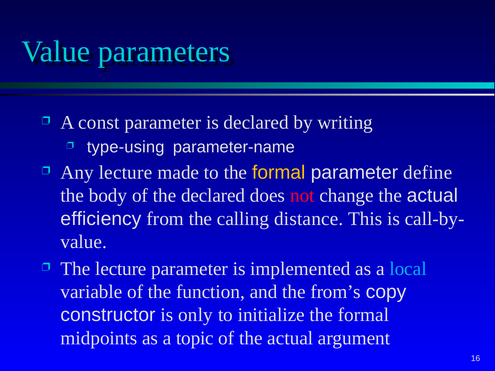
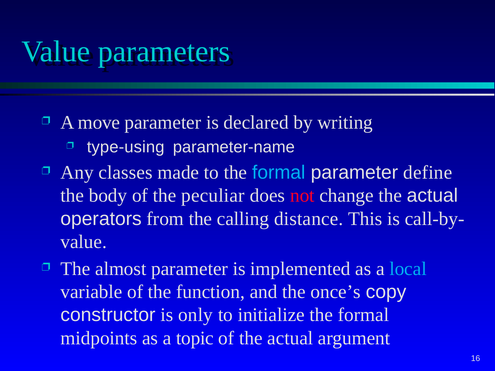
const: const -> move (99, 123)
Any lecture: lecture -> classes (126, 173)
formal colour: yellow -> light blue (279, 173)
the declared: declared -> peculiar (213, 196)
efficiency: efficiency -> operators (101, 219)
The lecture: lecture -> almost (121, 269)
from’s: from’s -> once’s (336, 292)
